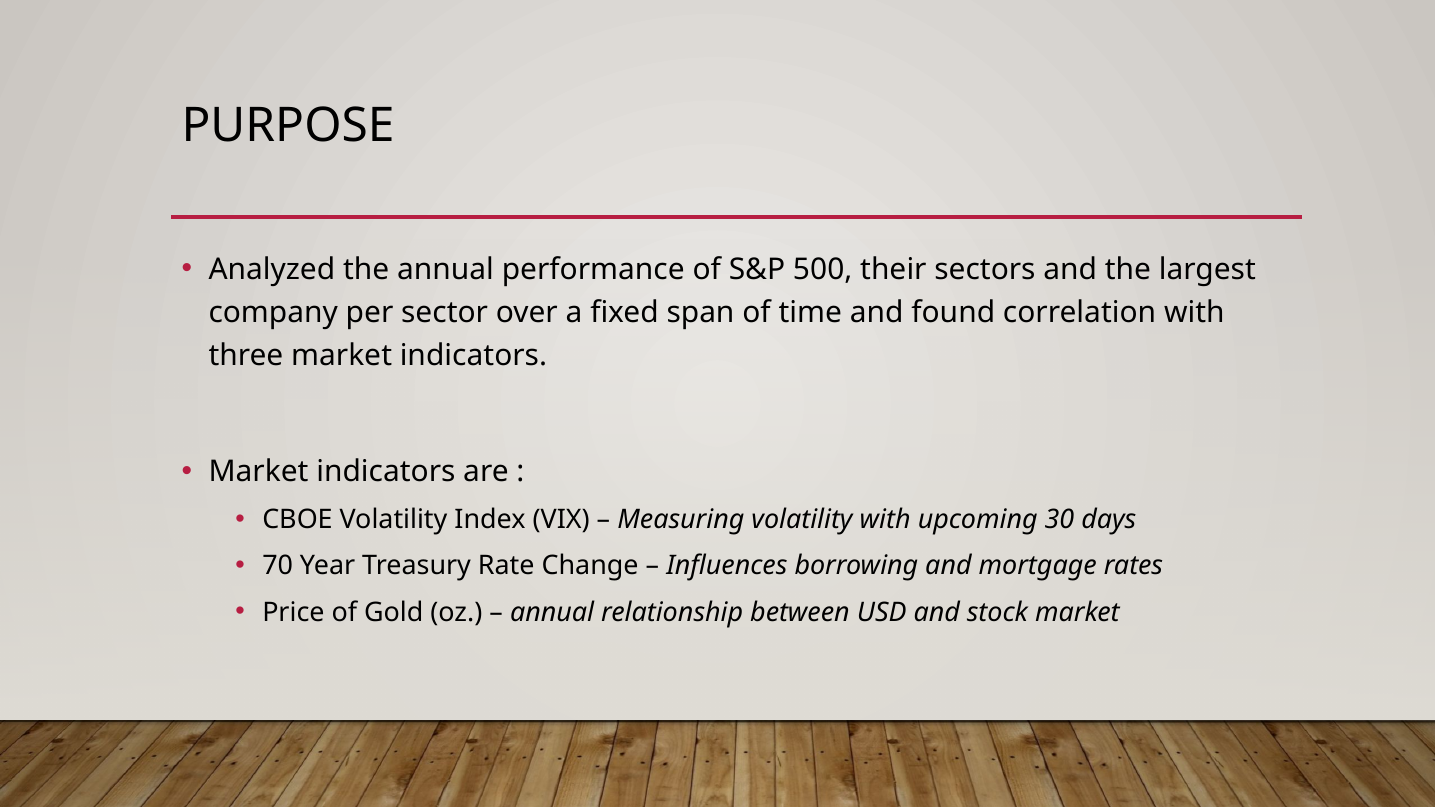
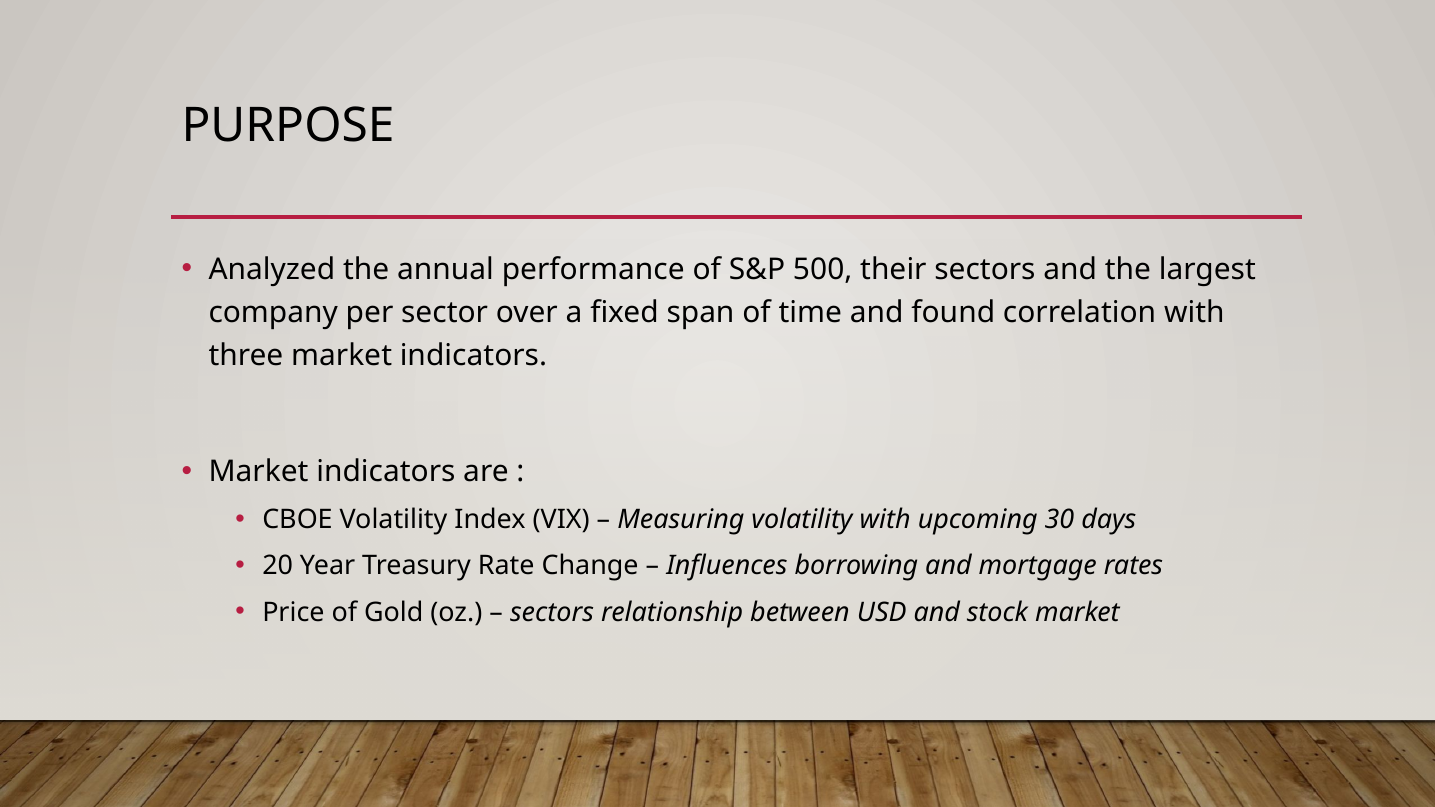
70: 70 -> 20 (278, 566)
annual: annual -> sectors (552, 612)
